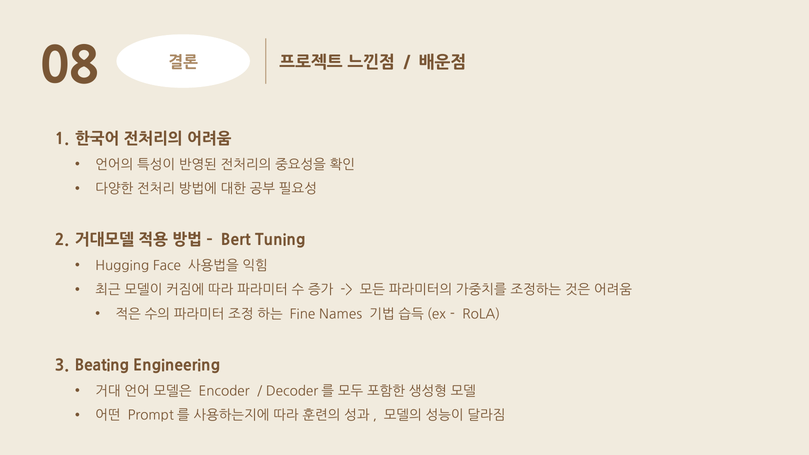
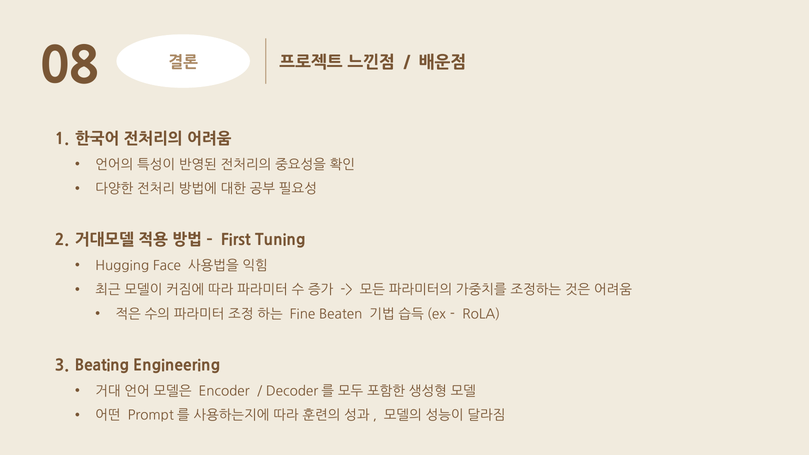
Bert: Bert -> First (236, 240)
Names: Names -> Beaten (341, 314)
